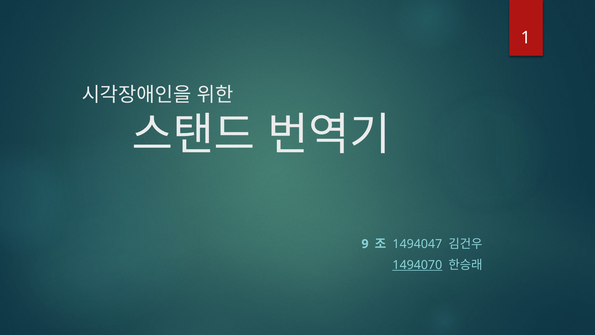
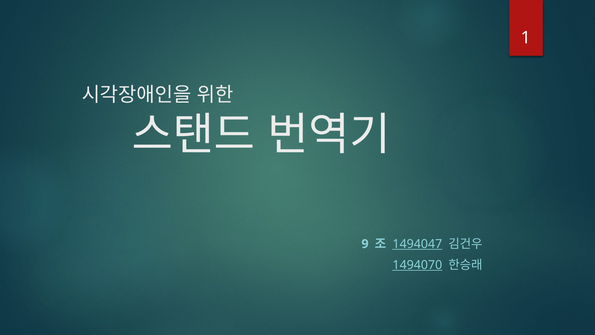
1494047 underline: none -> present (417, 244)
